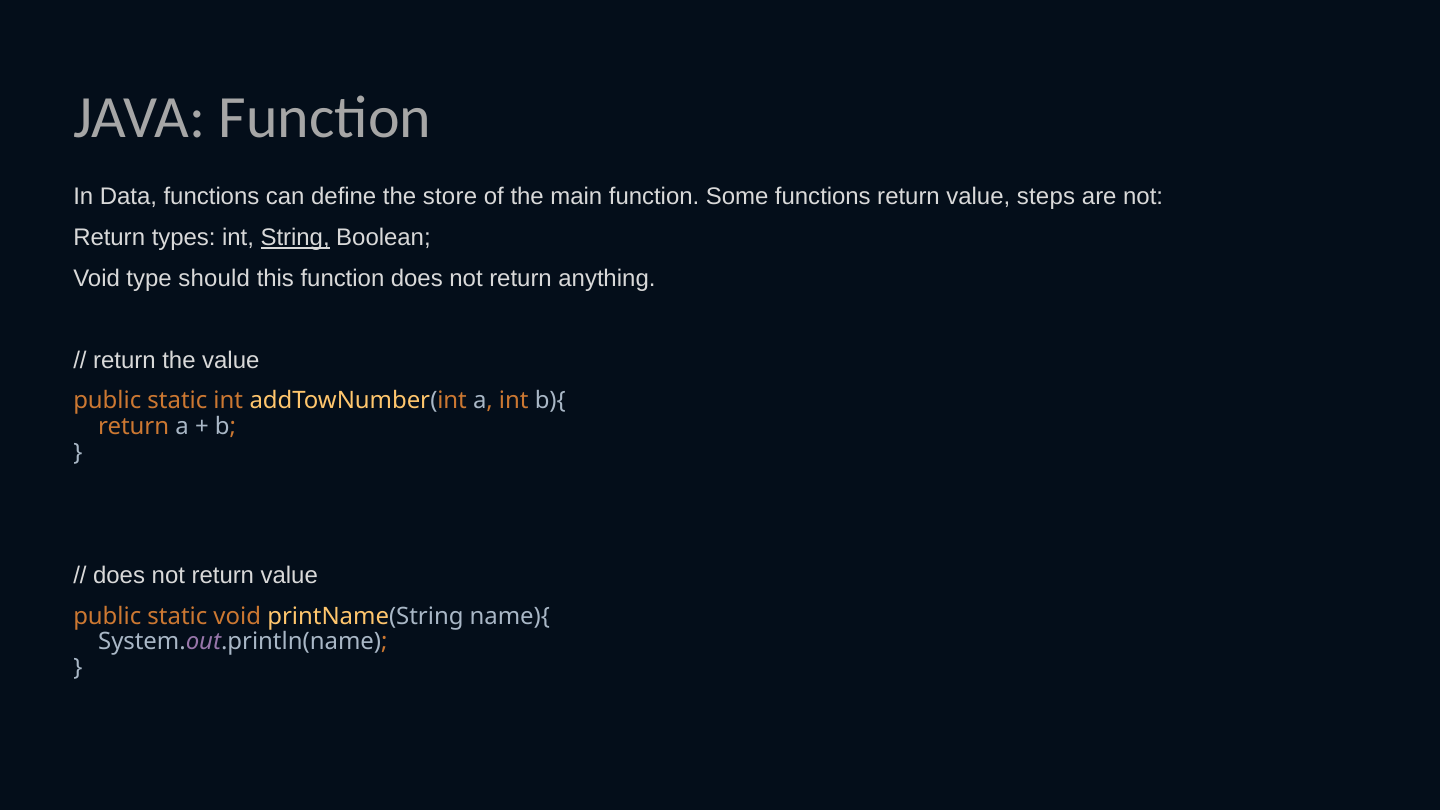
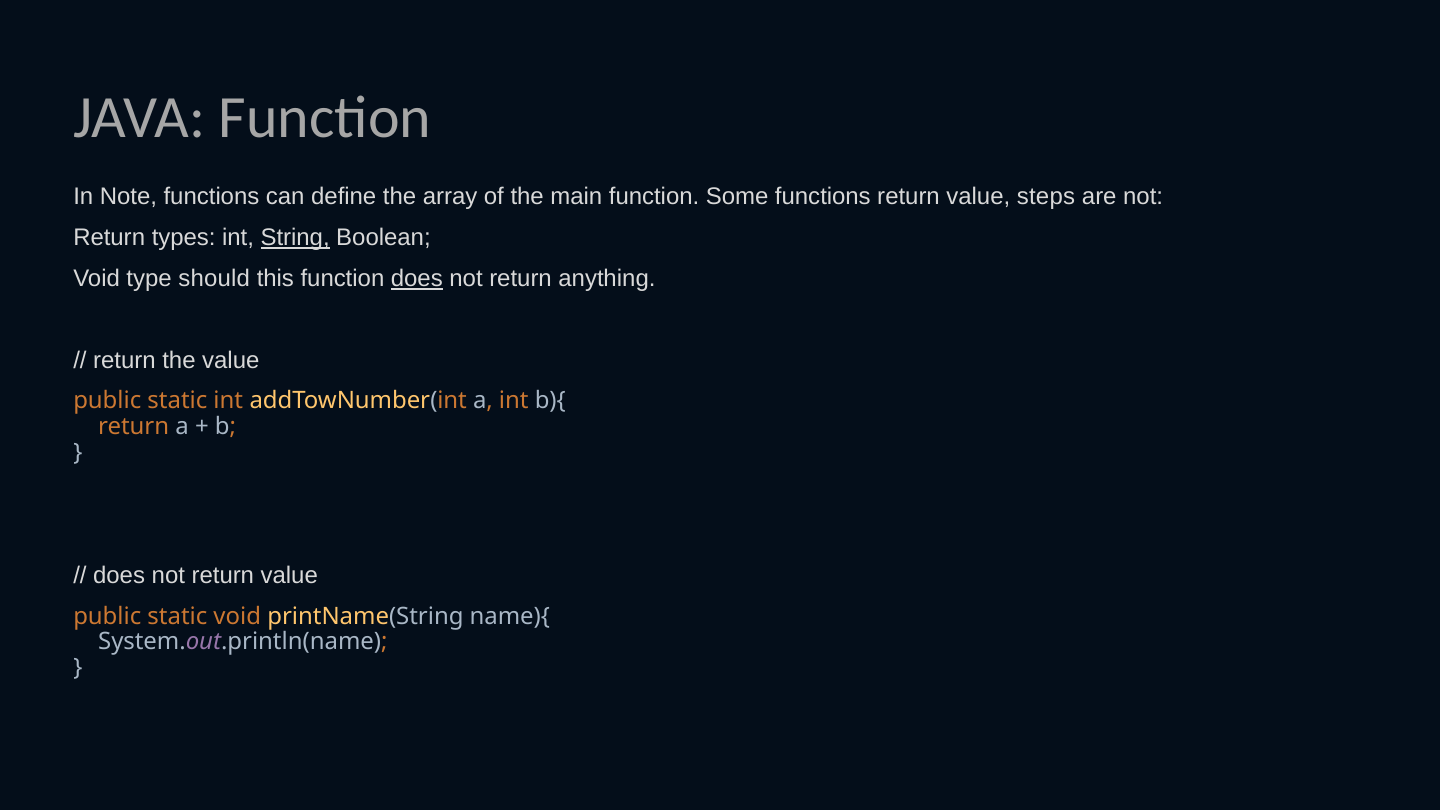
Data: Data -> Note (128, 197)
store: store -> array (450, 197)
does underline: none -> present (417, 278)
